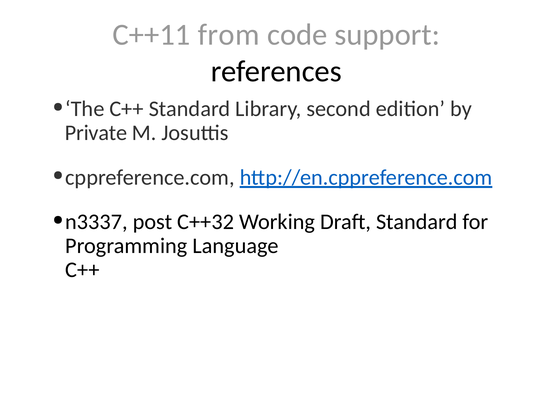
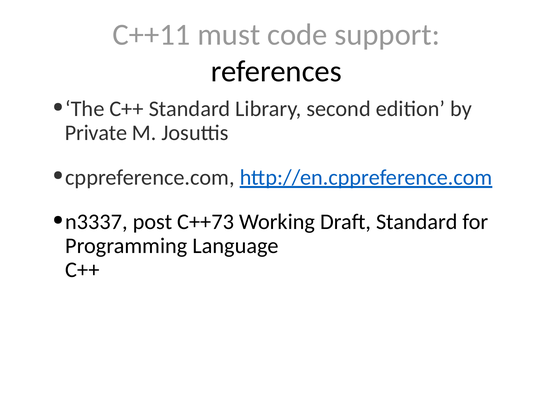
from: from -> must (229, 35)
C++32: C++32 -> C++73 (206, 222)
